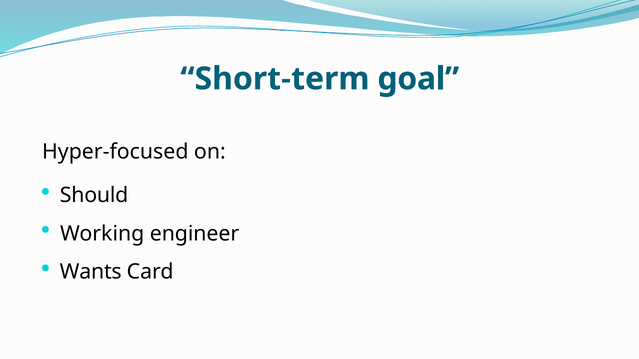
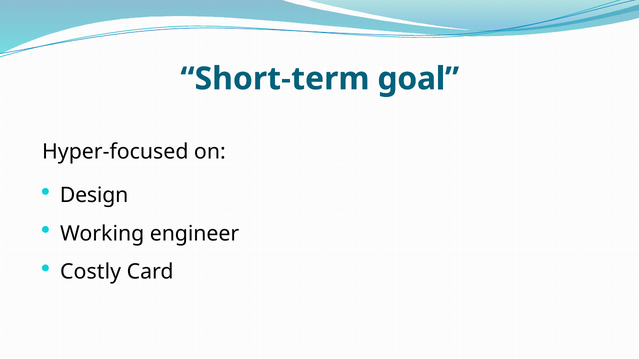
Should: Should -> Design (94, 195)
Wants: Wants -> Costly (91, 272)
